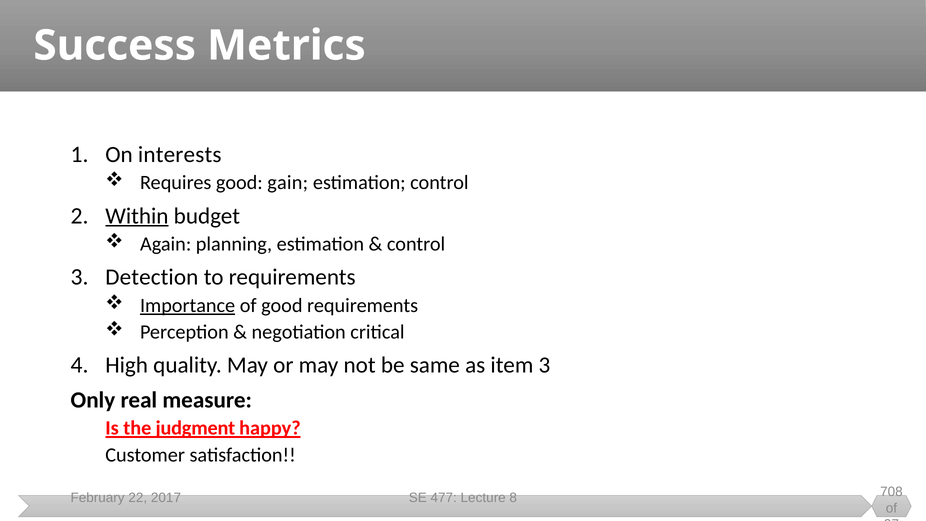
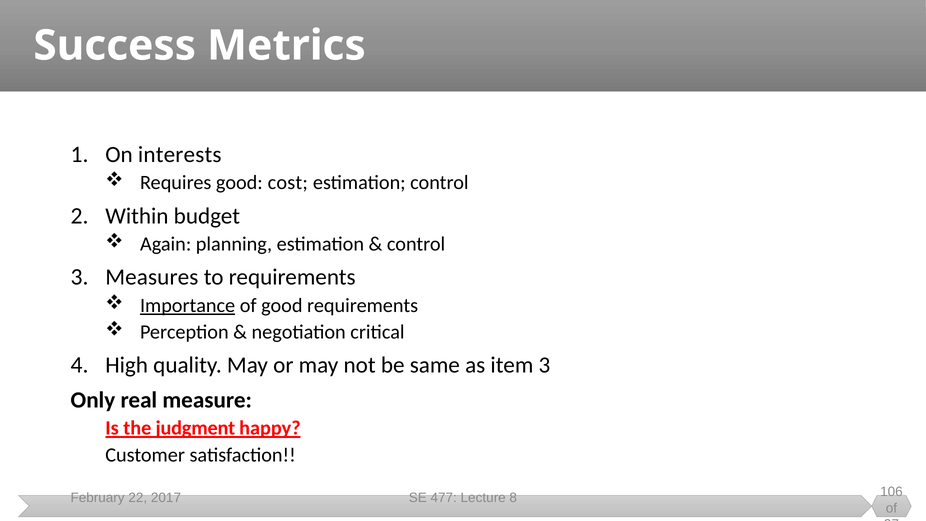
gain: gain -> cost (288, 183)
Within underline: present -> none (137, 216)
Detection: Detection -> Measures (152, 277)
708: 708 -> 106 (891, 492)
